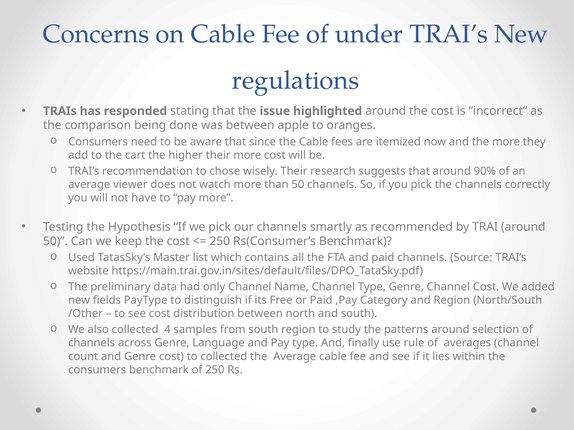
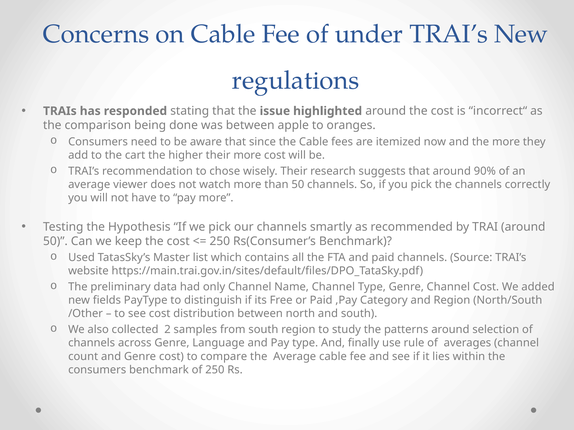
4: 4 -> 2 (168, 330)
to collected: collected -> compare (224, 357)
